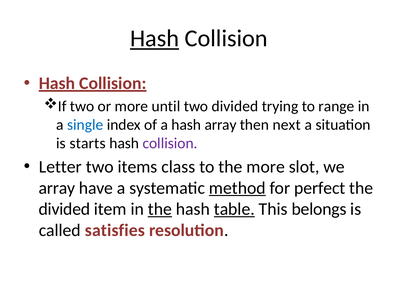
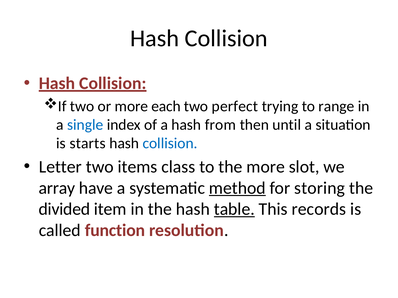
Hash underline: present -> none (155, 39)
until: until -> each (166, 106)
two divided: divided -> perfect (235, 106)
hash array: array -> from (220, 125)
next: next -> until (287, 125)
collision colour: purple -> blue (170, 143)
perfect: perfect -> storing (320, 188)
the underline: present -> none (160, 210)
belongs: belongs -> records (319, 210)
satisfies: satisfies -> function (115, 231)
